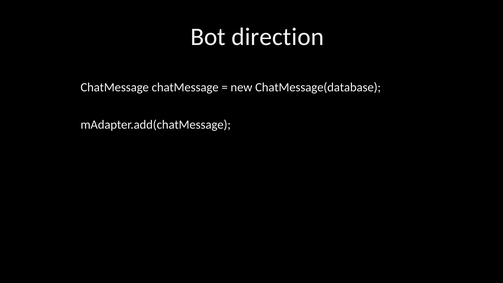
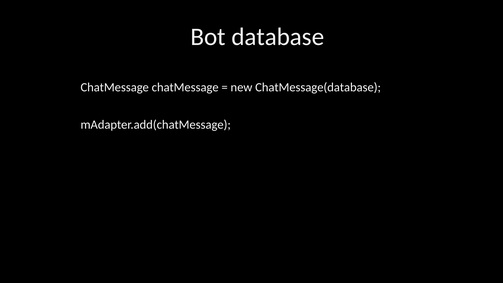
direction: direction -> database (278, 37)
